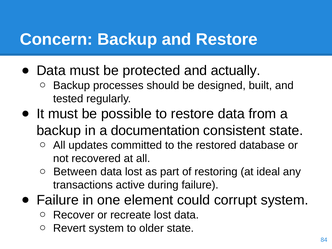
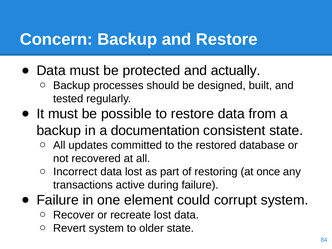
Between: Between -> Incorrect (75, 172)
ideal: ideal -> once (268, 172)
